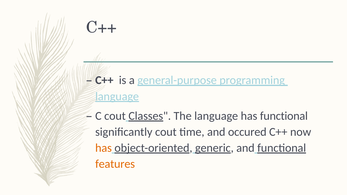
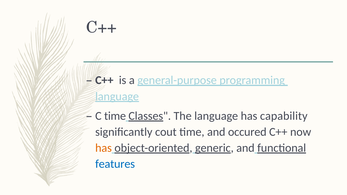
C cout: cout -> time (115, 116)
has functional: functional -> capability (284, 116)
features colour: orange -> blue (115, 164)
